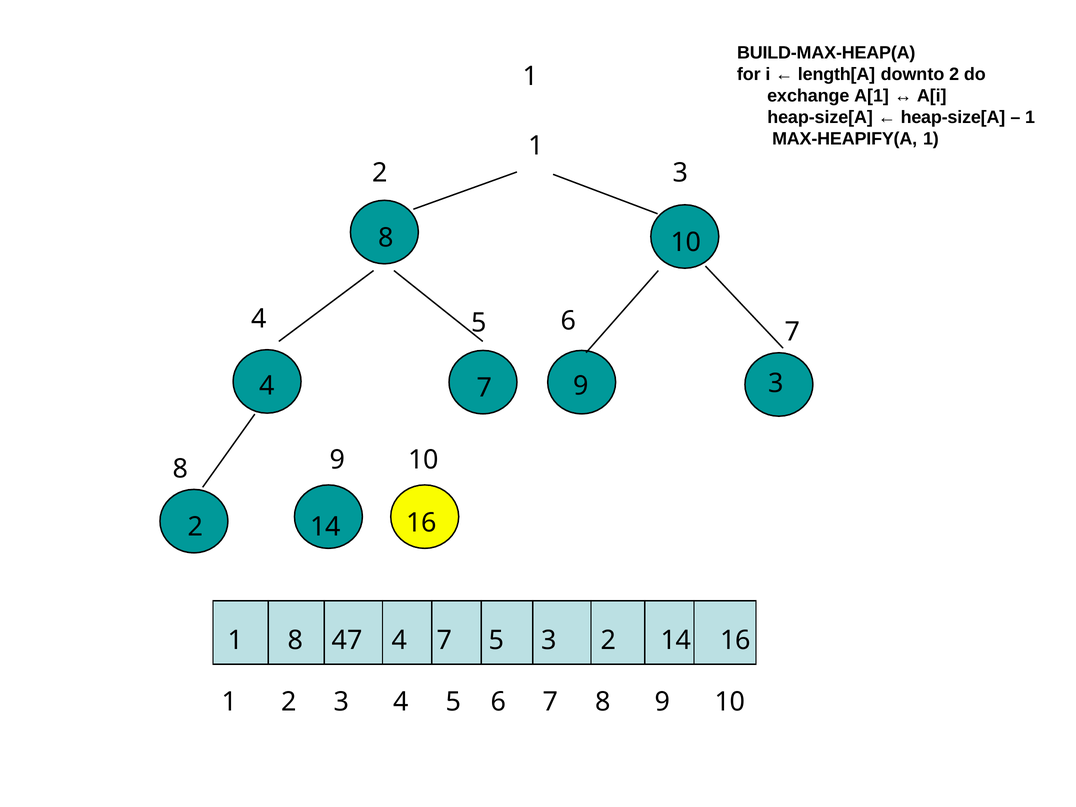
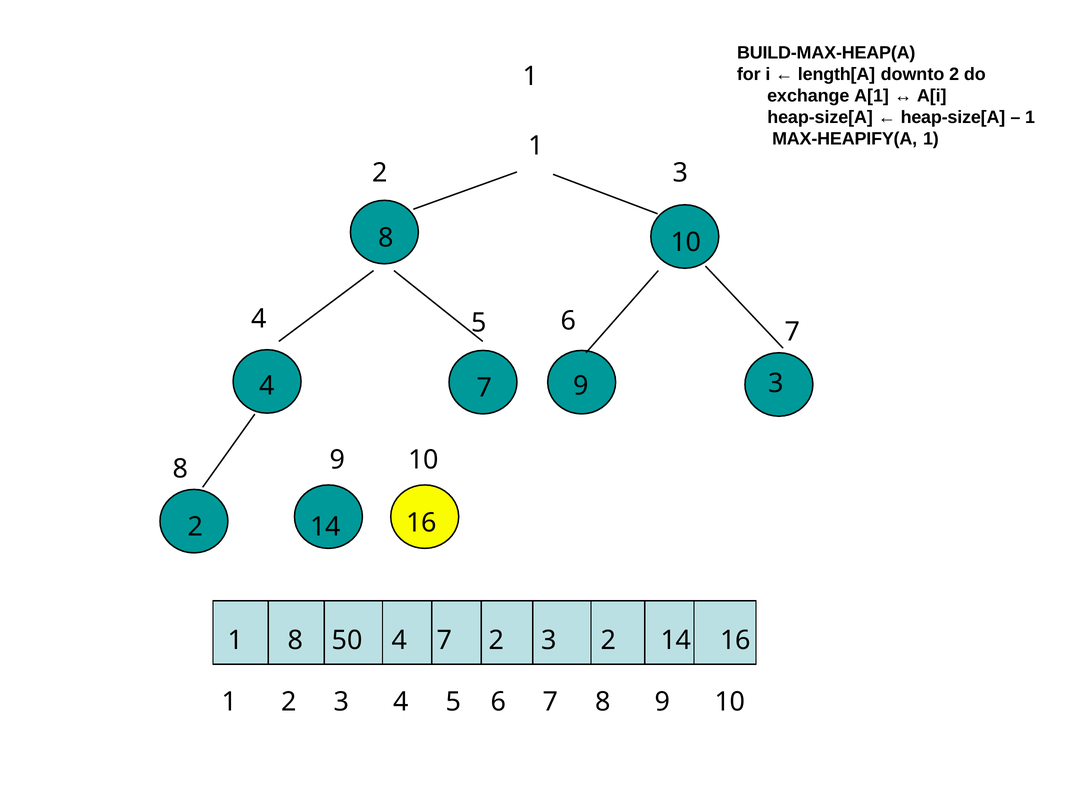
47: 47 -> 50 (347, 640)
5: 5 -> 2 (497, 640)
